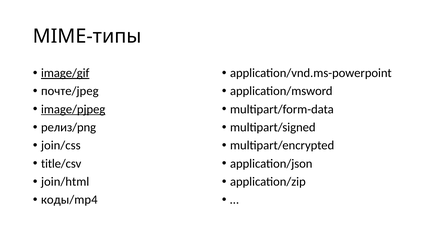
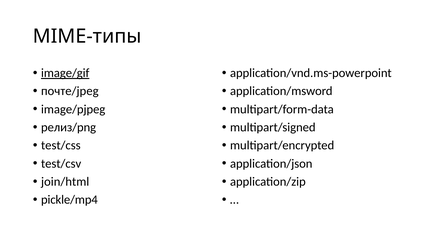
image/pjpeg underline: present -> none (73, 109)
join/css: join/css -> test/css (61, 145)
title/csv: title/csv -> test/csv (61, 164)
коды/mp4: коды/mp4 -> pickle/mp4 (69, 200)
